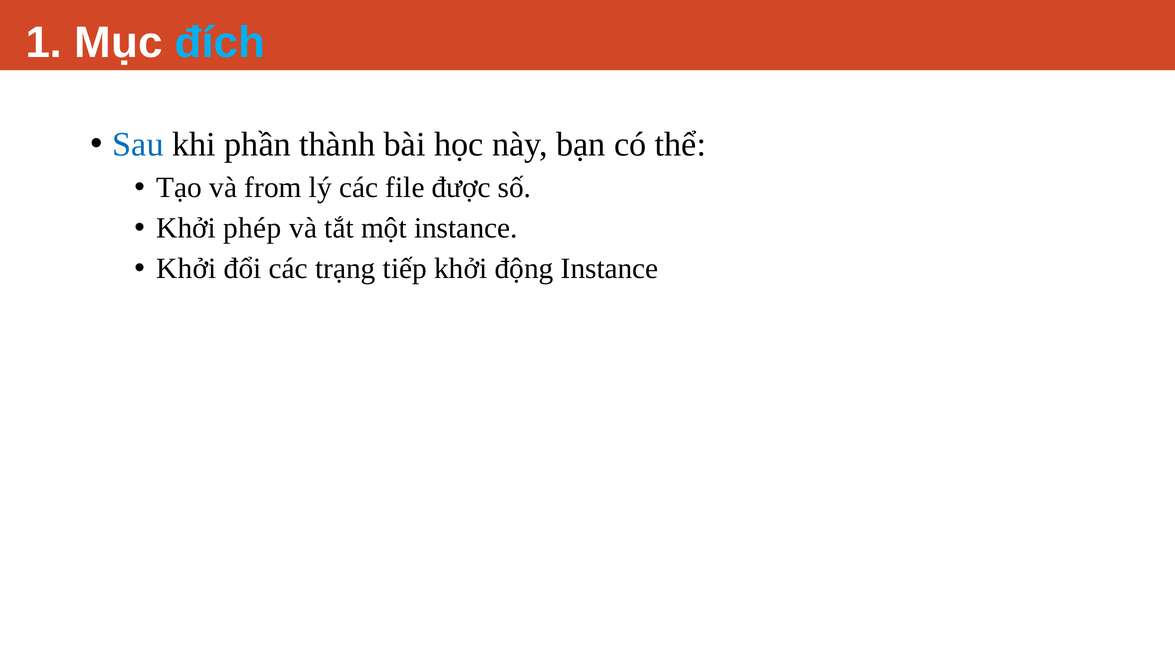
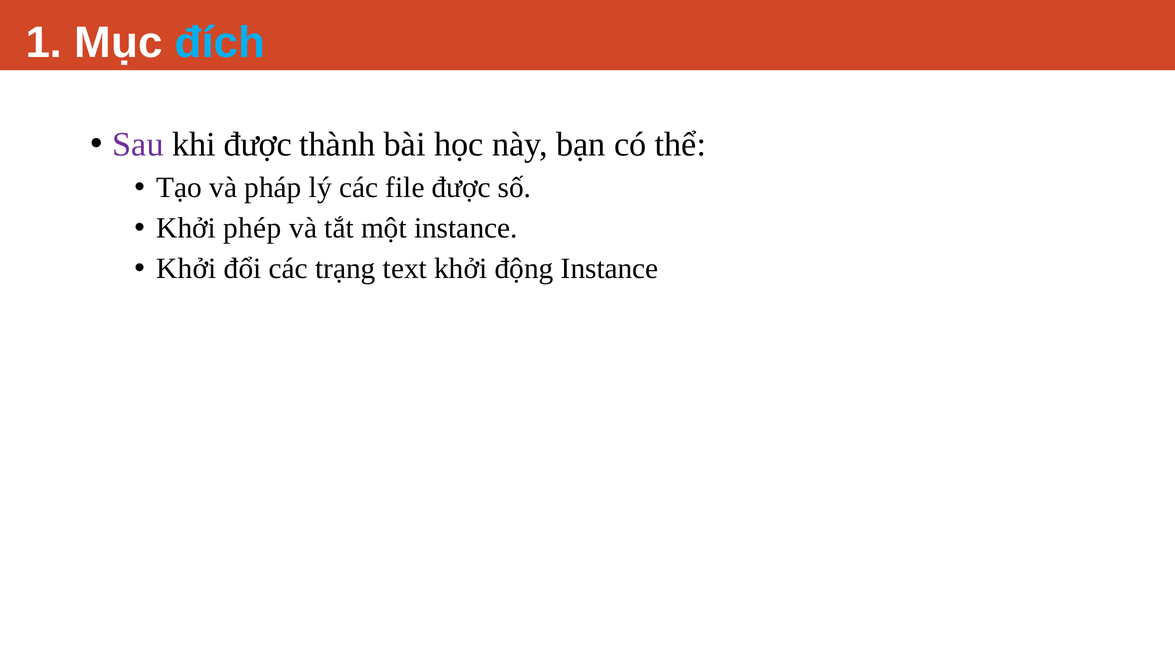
Sau colour: blue -> purple (138, 144)
khi phần: phần -> được (258, 144)
from: from -> pháp (273, 188)
tiếp: tiếp -> text (405, 269)
